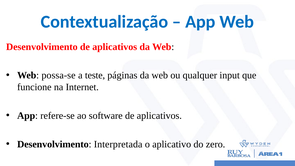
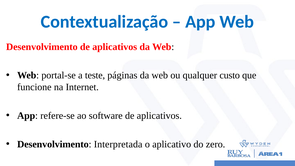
possa-se: possa-se -> portal-se (59, 75)
input: input -> custo (230, 75)
